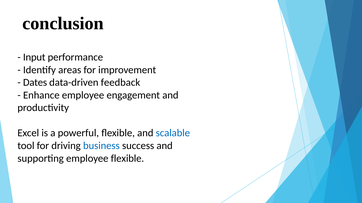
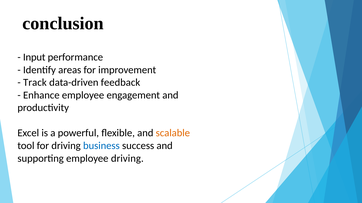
Dates: Dates -> Track (35, 83)
scalable colour: blue -> orange (173, 133)
employee flexible: flexible -> driving (127, 159)
